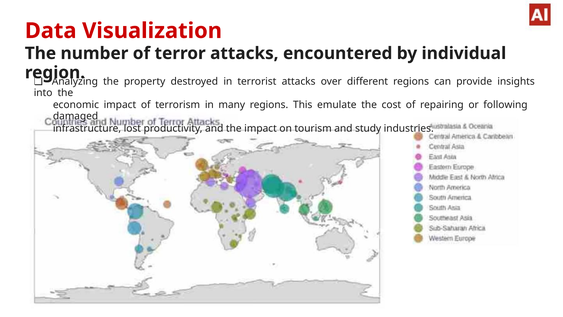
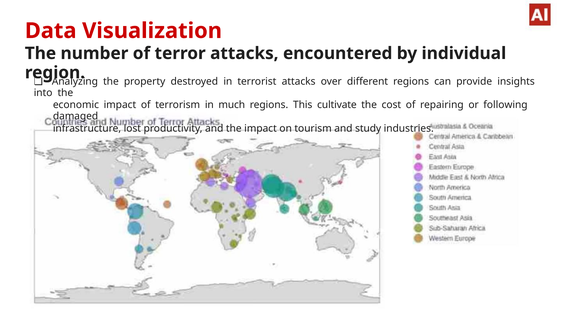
many: many -> much (232, 105)
emulate: emulate -> cultivate (337, 105)
